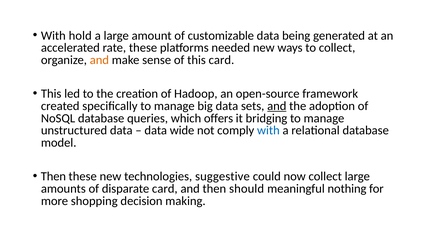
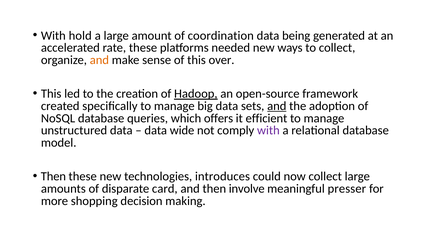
customizable: customizable -> coordination (221, 36)
this card: card -> over (222, 60)
Hadoop underline: none -> present (196, 94)
bridging: bridging -> efficient (266, 118)
with colour: blue -> purple (268, 131)
suggestive: suggestive -> introduces (222, 177)
should: should -> involve (247, 189)
nothing: nothing -> presser (347, 189)
